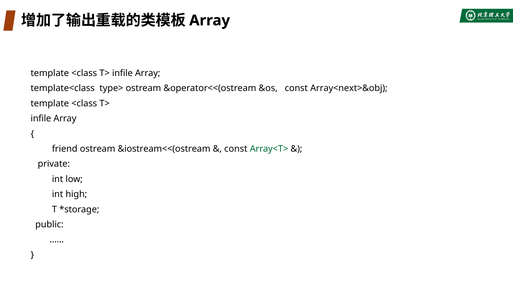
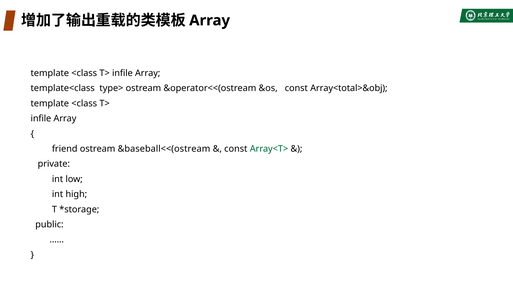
Array<next>&obj: Array<next>&obj -> Array<total>&obj (349, 88)
&iostream<<(ostream: &iostream<<(ostream -> &baseball<<(ostream (164, 149)
